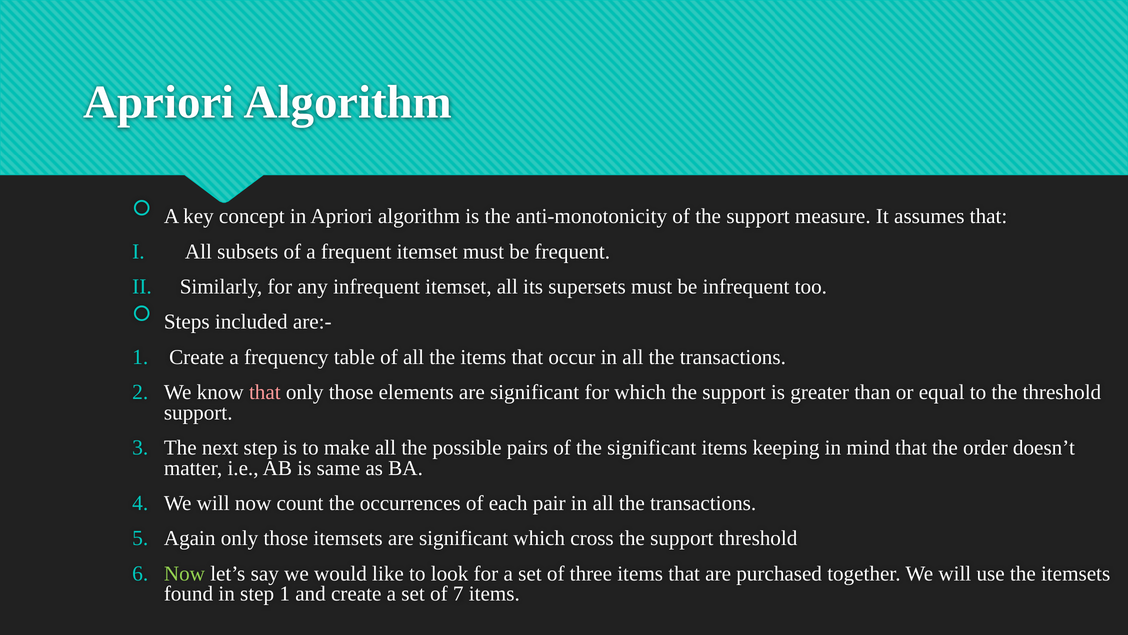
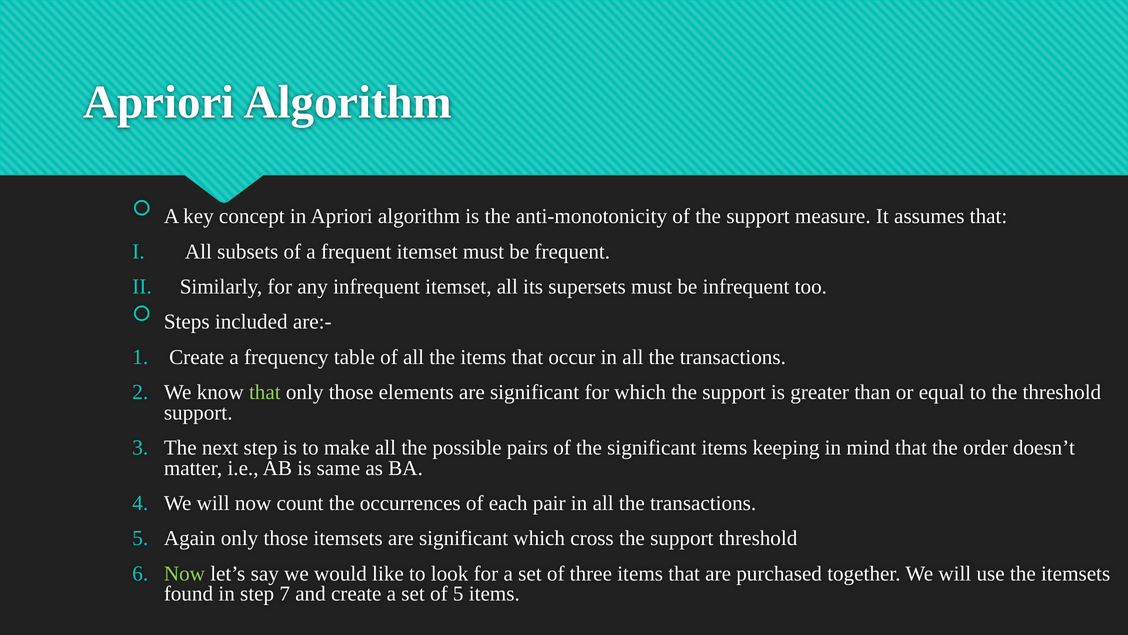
that colour: pink -> light green (265, 392)
step 1: 1 -> 7 (285, 593)
of 7: 7 -> 5 (458, 593)
